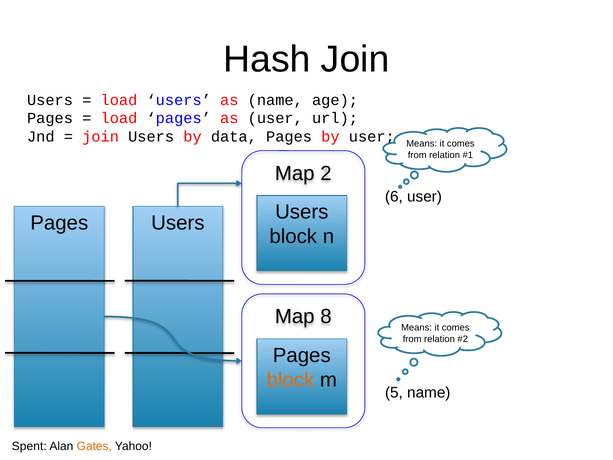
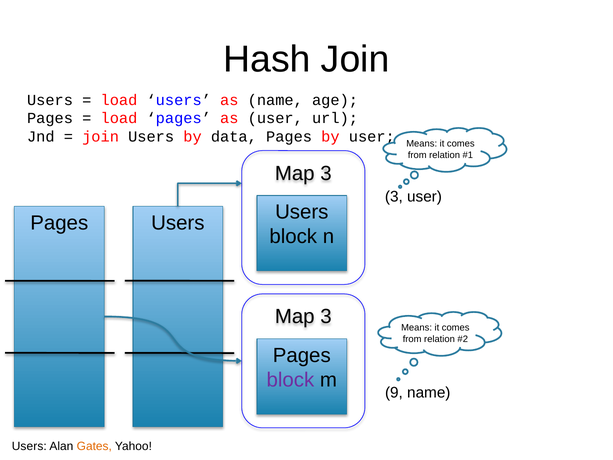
2: 2 -> 3 (326, 173)
6: 6 -> 3 (394, 196)
8: 8 -> 3 (326, 316)
block colour: orange -> purple (290, 380)
5: 5 -> 9 (394, 393)
Spent: Spent -> Users (29, 446)
